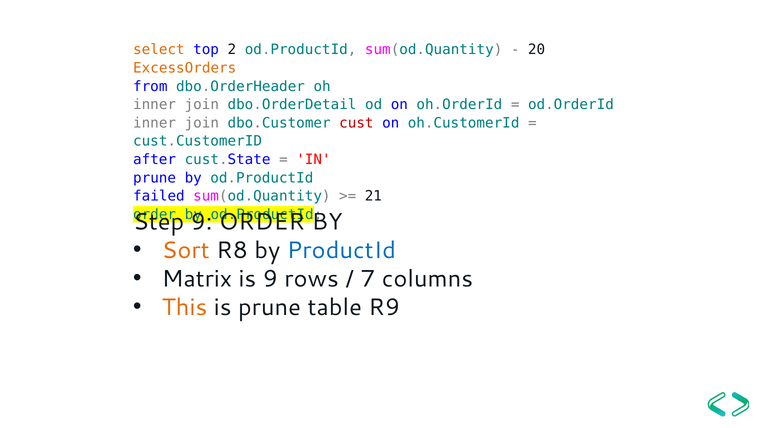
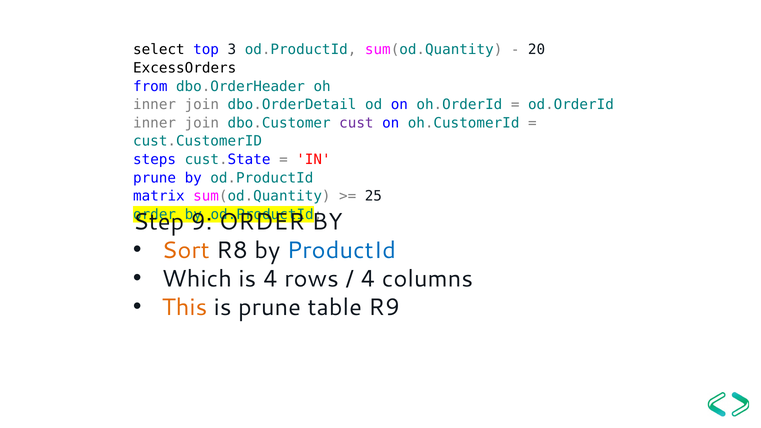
select colour: orange -> black (159, 50)
2: 2 -> 3 (232, 50)
ExcessOrders colour: orange -> black (185, 68)
cust colour: red -> purple (356, 123)
after: after -> steps (155, 160)
failed: failed -> matrix (159, 196)
21: 21 -> 25 (373, 196)
Matrix: Matrix -> Which (197, 279)
is 9: 9 -> 4 (270, 279)
7: 7 -> 4 (368, 279)
